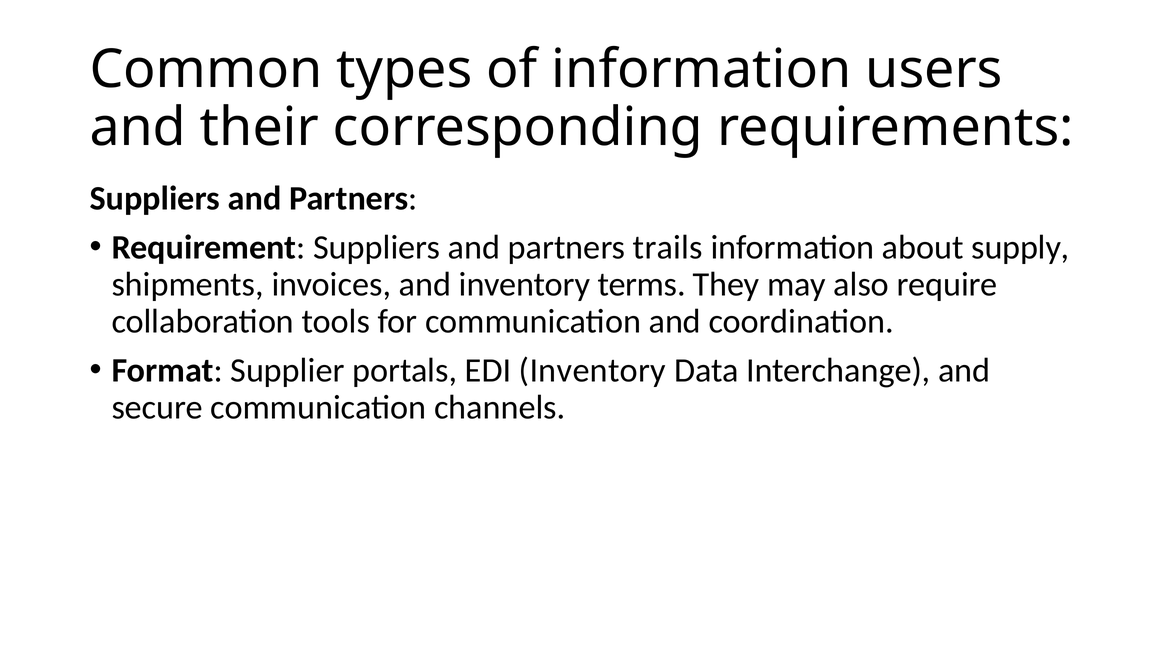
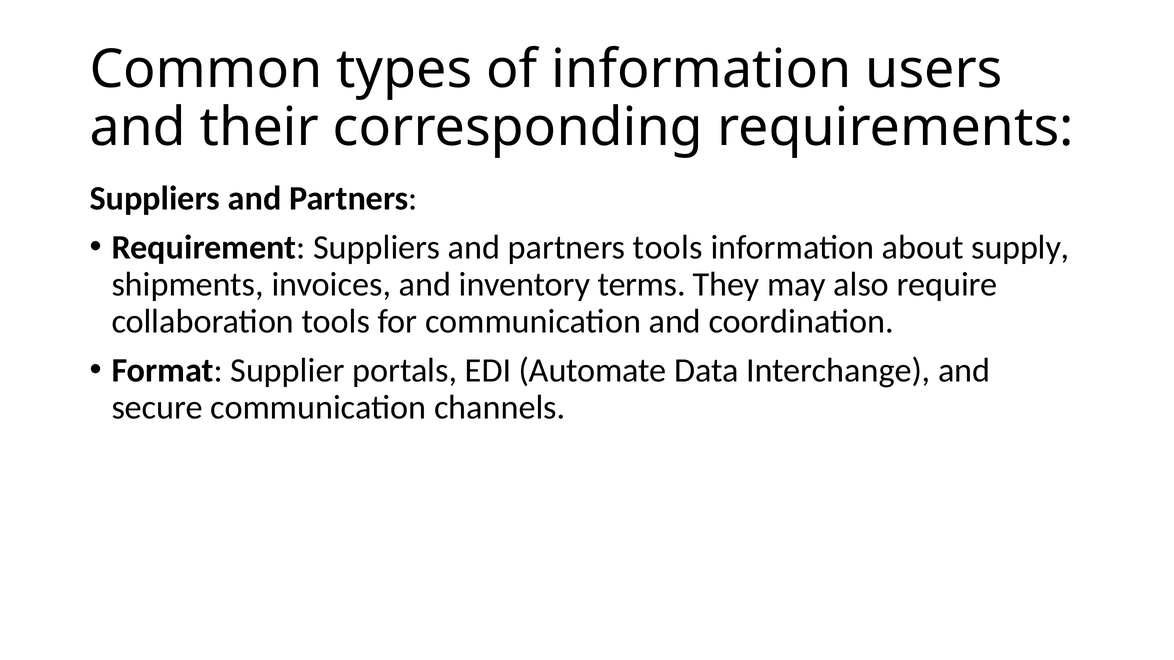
partners trails: trails -> tools (668, 248)
EDI Inventory: Inventory -> Automate (593, 371)
